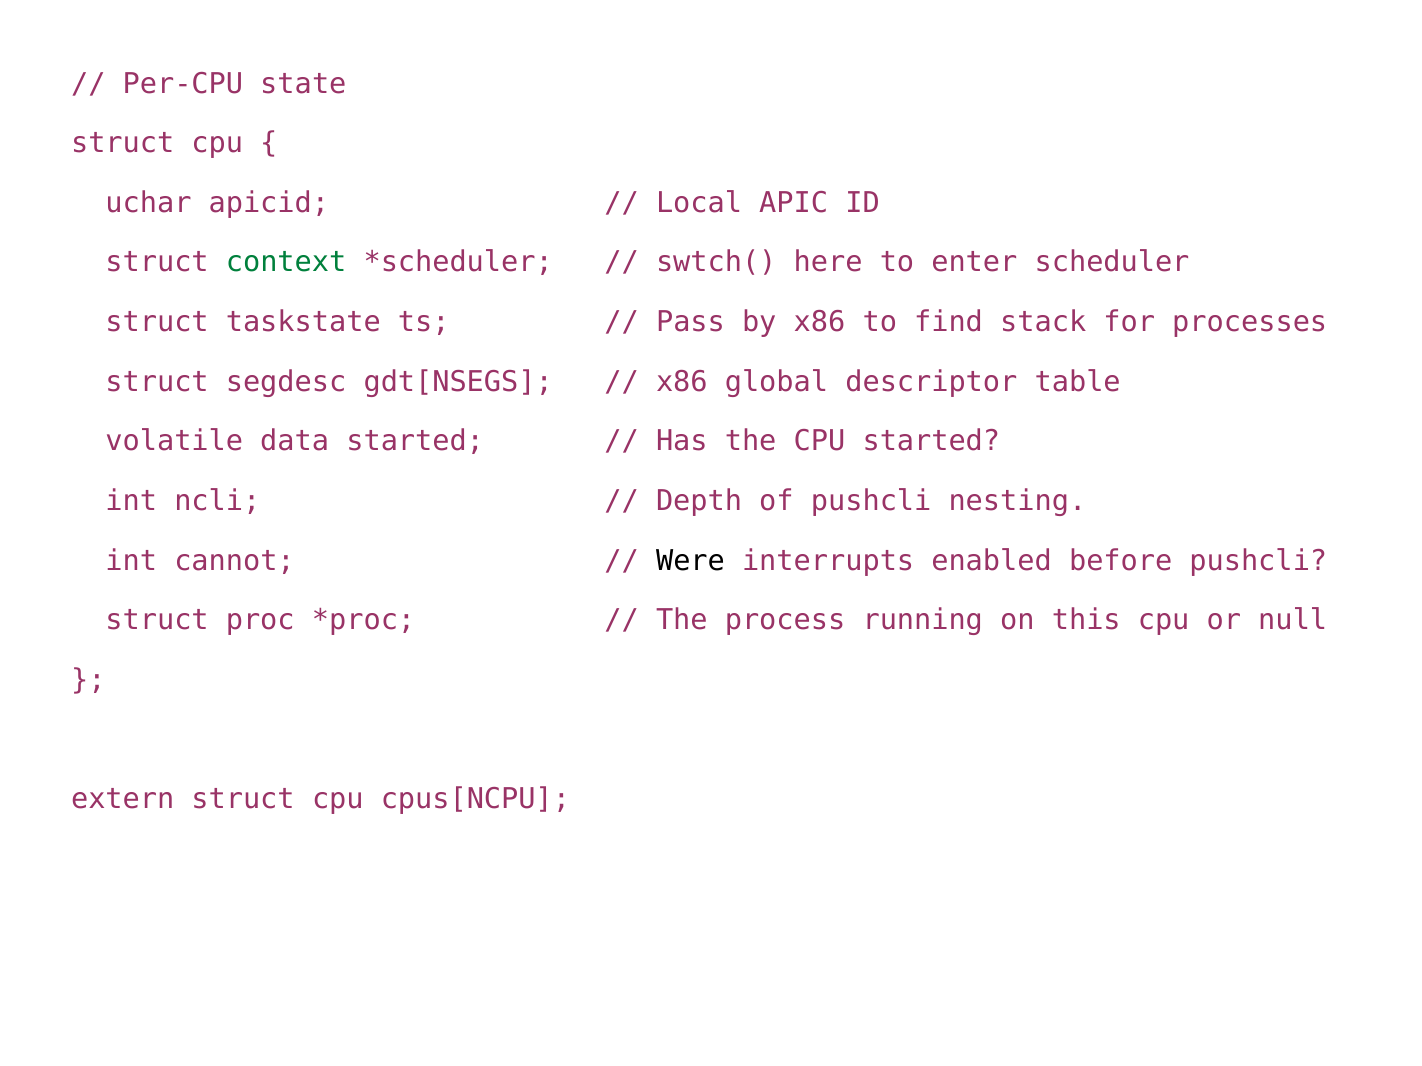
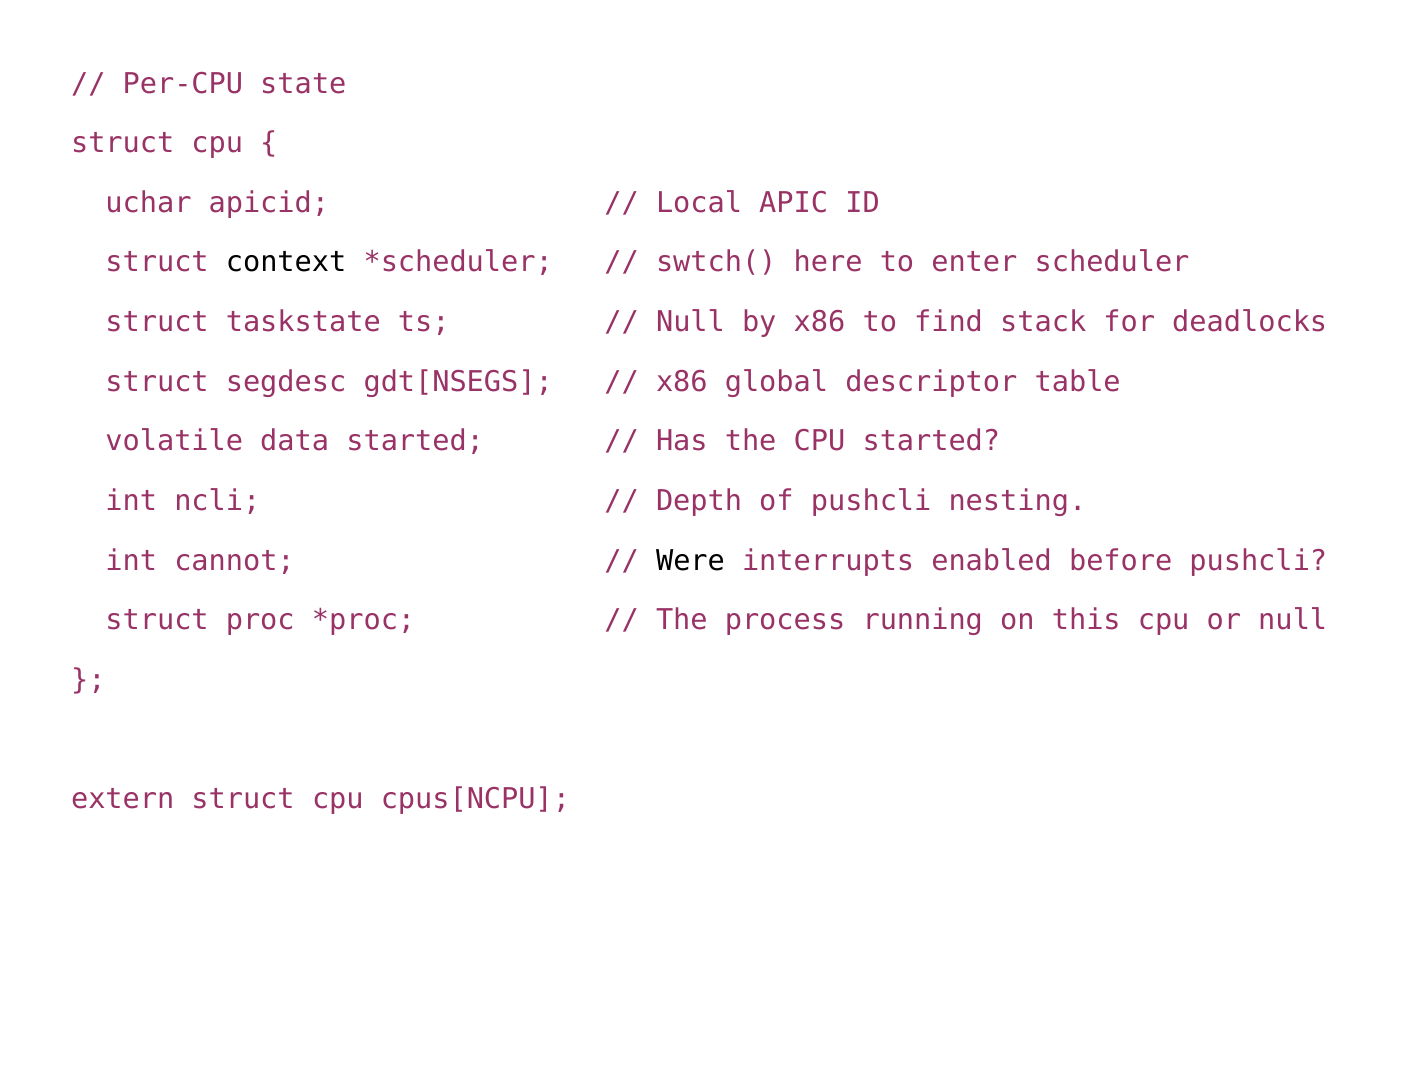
context colour: green -> black (286, 263)
Pass: Pass -> Null (690, 322)
processes: processes -> deadlocks (1250, 322)
